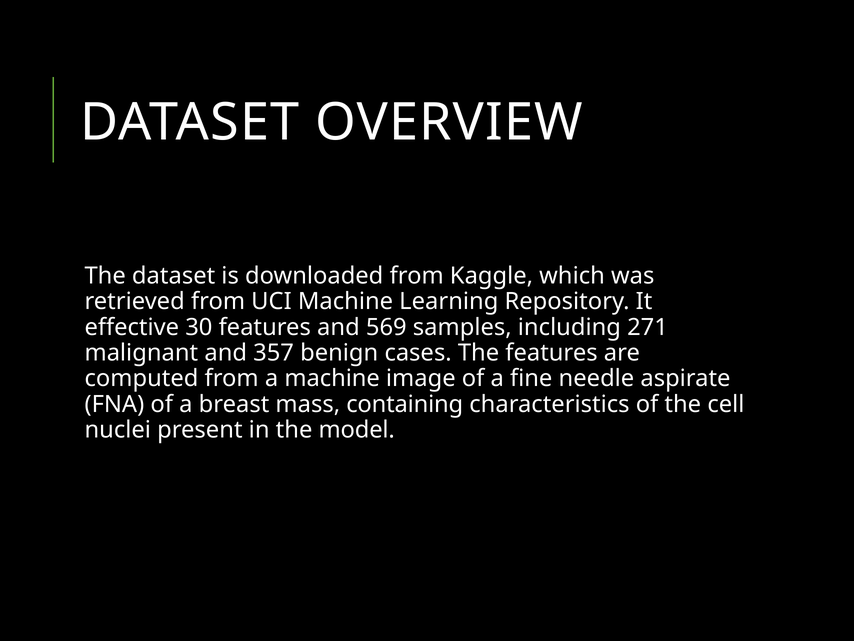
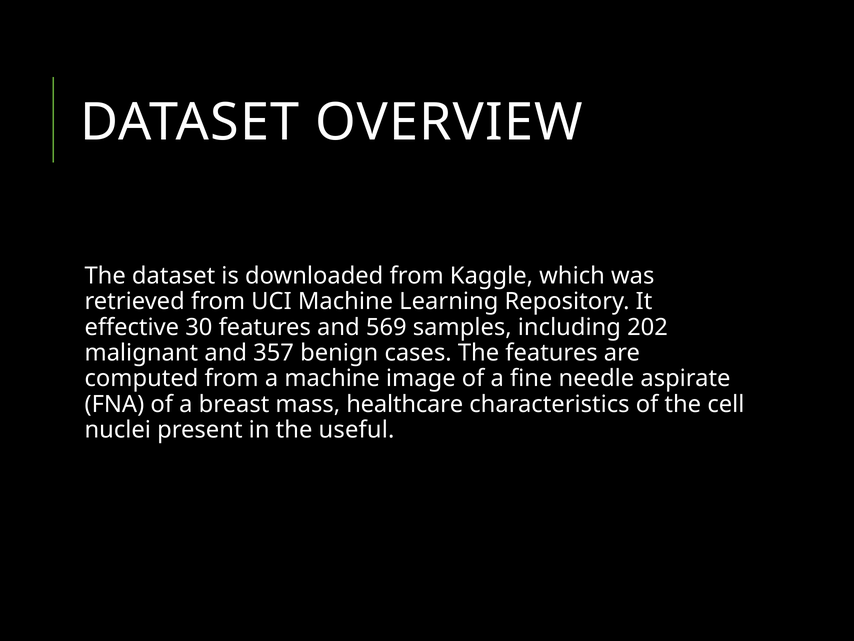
271: 271 -> 202 (647, 327)
containing: containing -> healthcare (405, 404)
model: model -> useful (357, 430)
